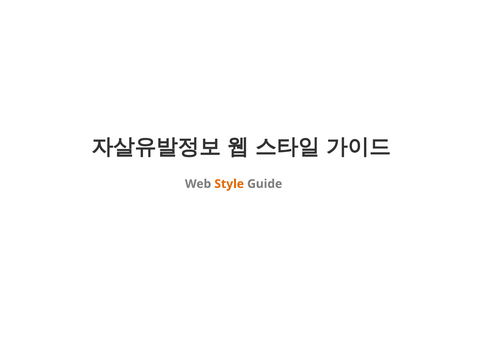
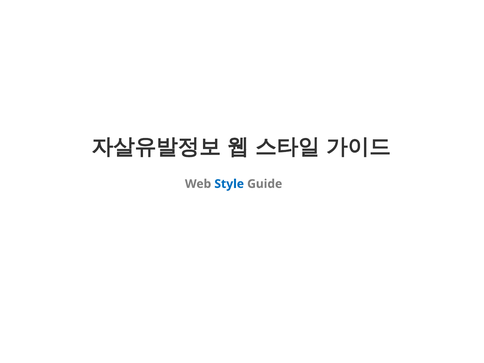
Style colour: orange -> blue (229, 184)
